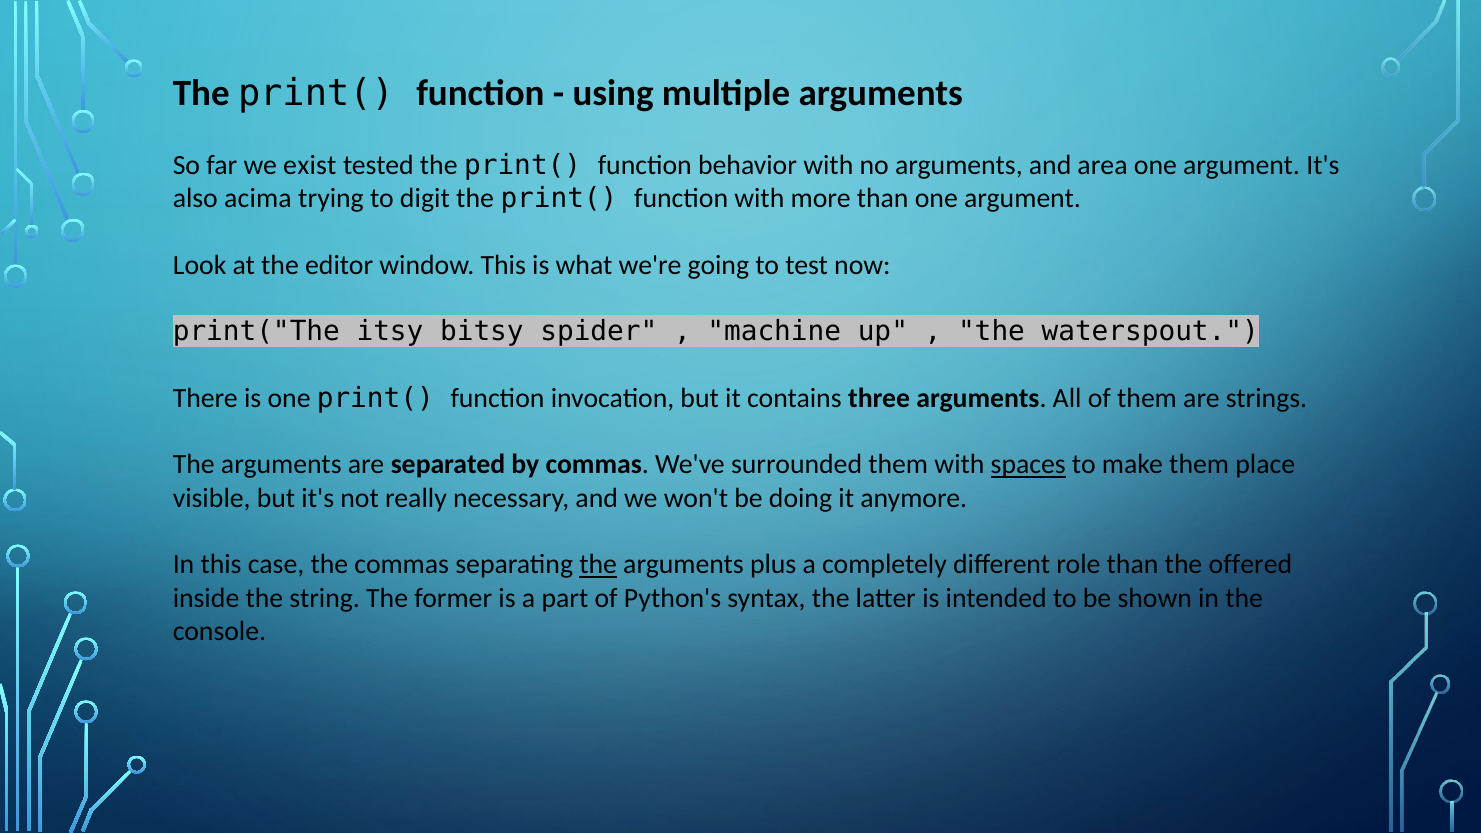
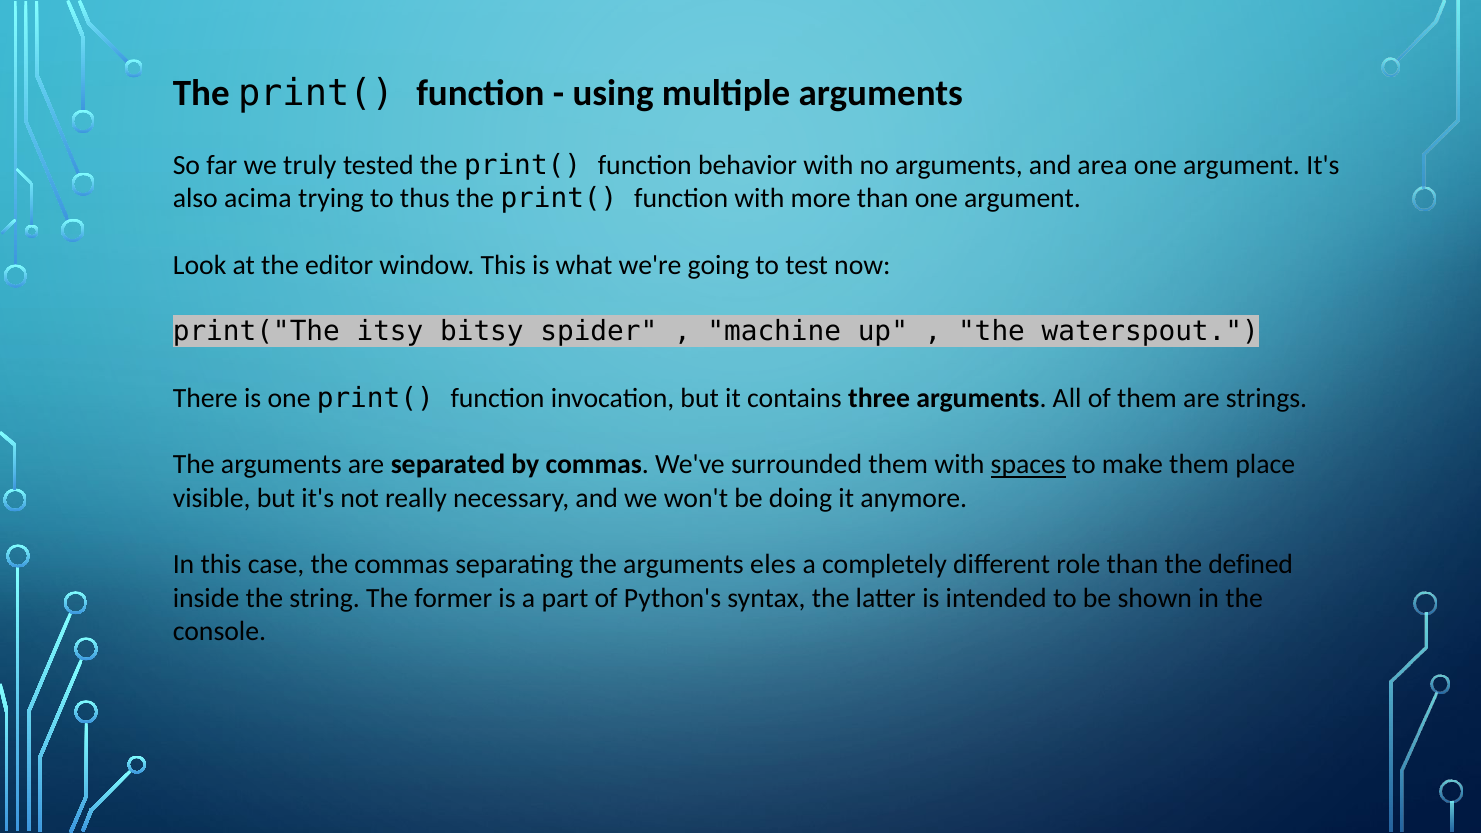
exist: exist -> truly (310, 165)
digit: digit -> thus (425, 198)
the underline: present -> none (598, 565)
plus: plus -> eles (773, 565)
offered: offered -> defined (1251, 565)
